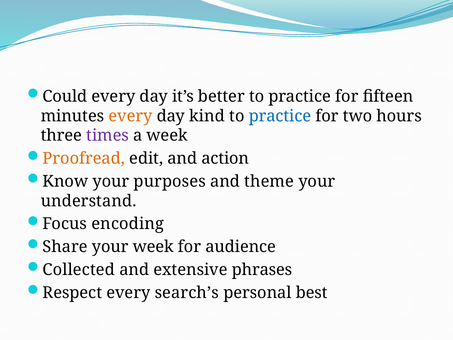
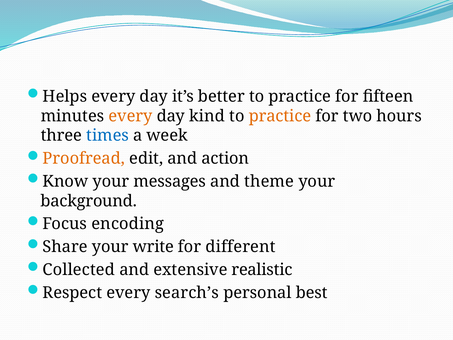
Could: Could -> Helps (65, 96)
practice colour: blue -> orange (280, 116)
times colour: purple -> blue (108, 135)
purposes: purposes -> messages (170, 181)
understand: understand -> background (89, 201)
your week: week -> write (153, 247)
audience: audience -> different (241, 247)
phrases: phrases -> realistic (262, 270)
